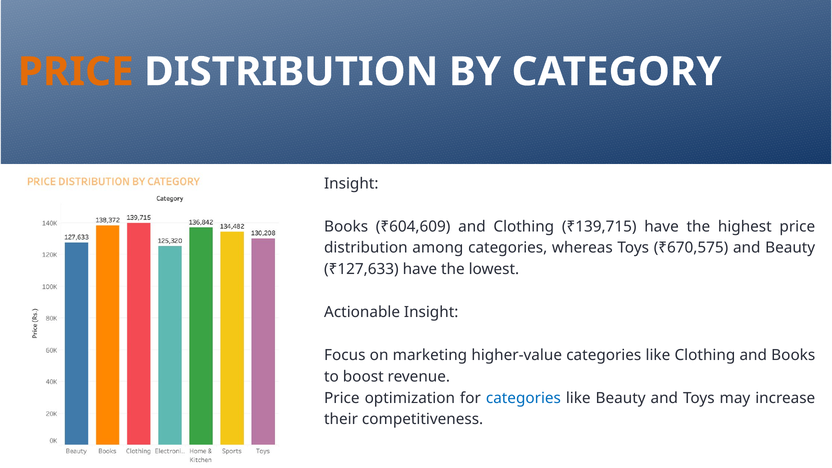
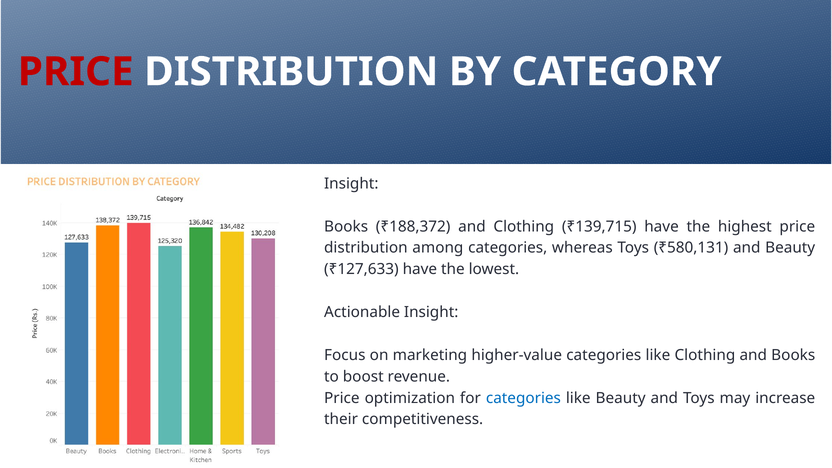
PRICE colour: orange -> red (76, 72)
₹604,609: ₹604,609 -> ₹188,372 (413, 226)
₹670,575: ₹670,575 -> ₹580,131 (691, 248)
